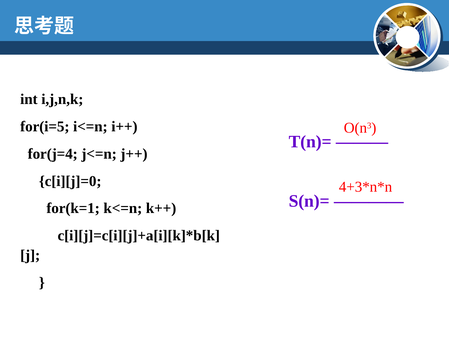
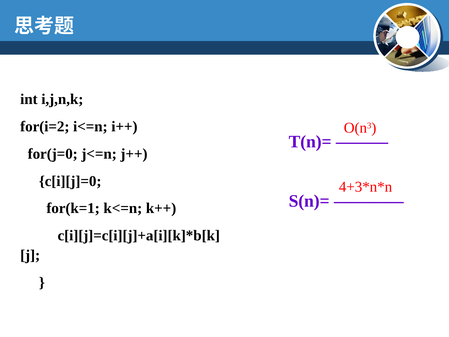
for(i=5: for(i=5 -> for(i=2 (45, 127)
for(j=4: for(j=4 -> for(j=0 (53, 154)
